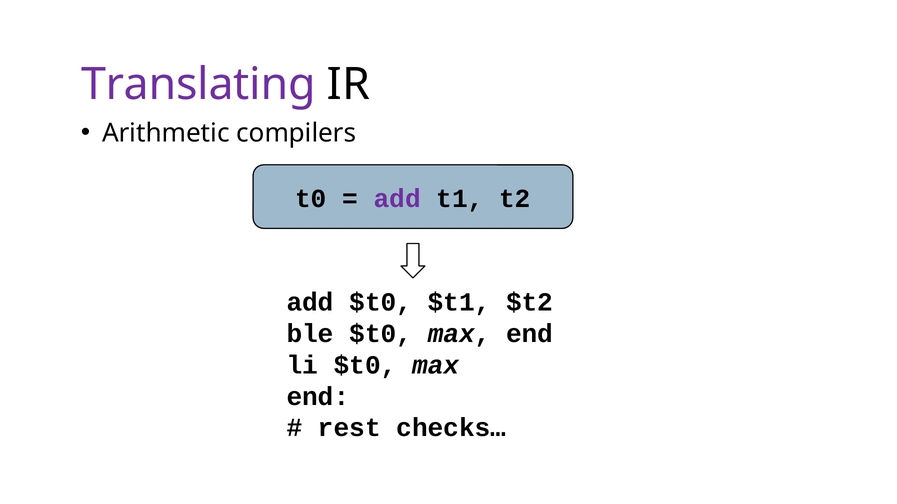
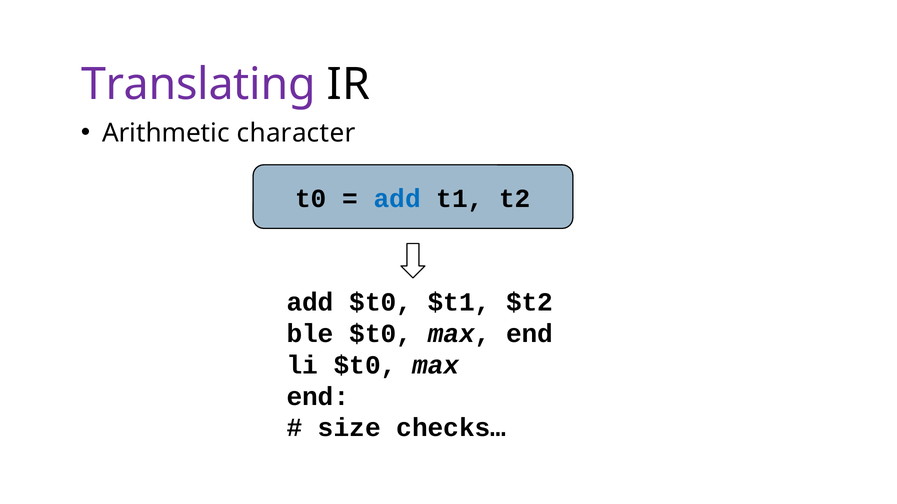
compilers: compilers -> character (296, 133)
add colour: purple -> blue (397, 199)
rest: rest -> size (349, 428)
